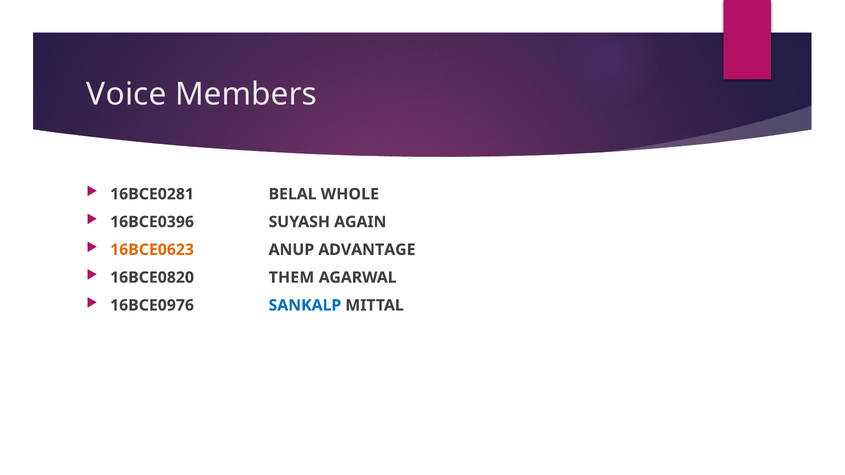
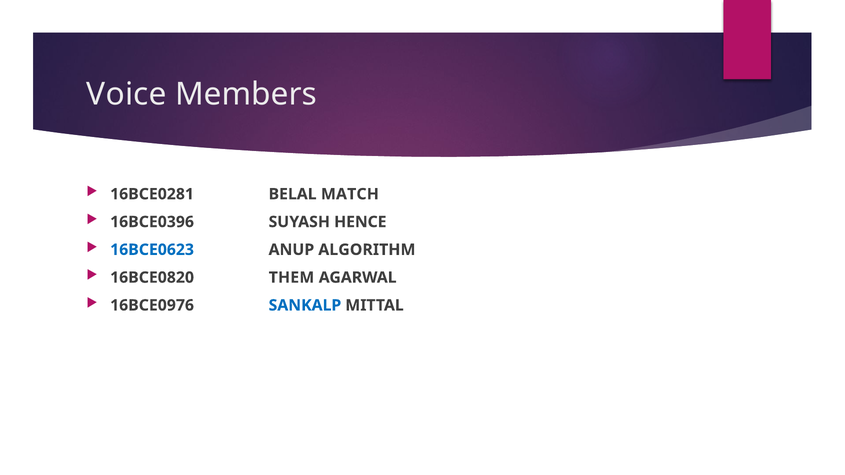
WHOLE: WHOLE -> MATCH (350, 194)
AGAIN: AGAIN -> HENCE (360, 222)
16BCE0623 colour: orange -> blue (152, 250)
ADVANTAGE: ADVANTAGE -> ALGORITHM (367, 250)
